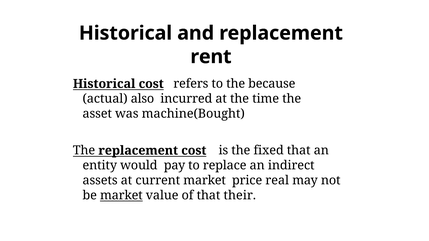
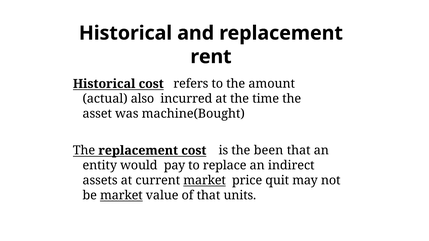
because: because -> amount (272, 84)
fixed: fixed -> been (269, 151)
market underline: none -> present (205, 181)
real: real -> quit (277, 181)
their: their -> units (240, 196)
